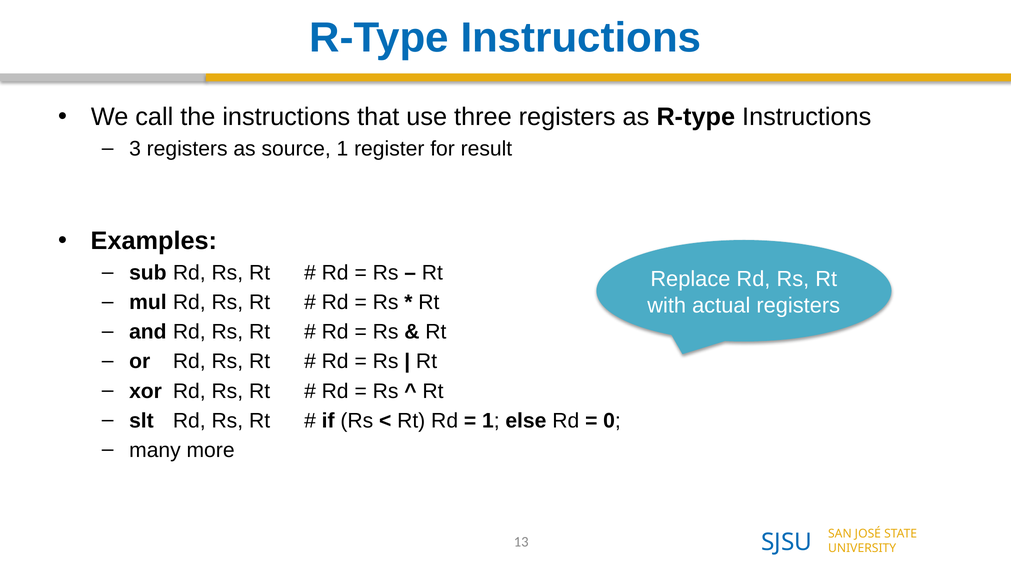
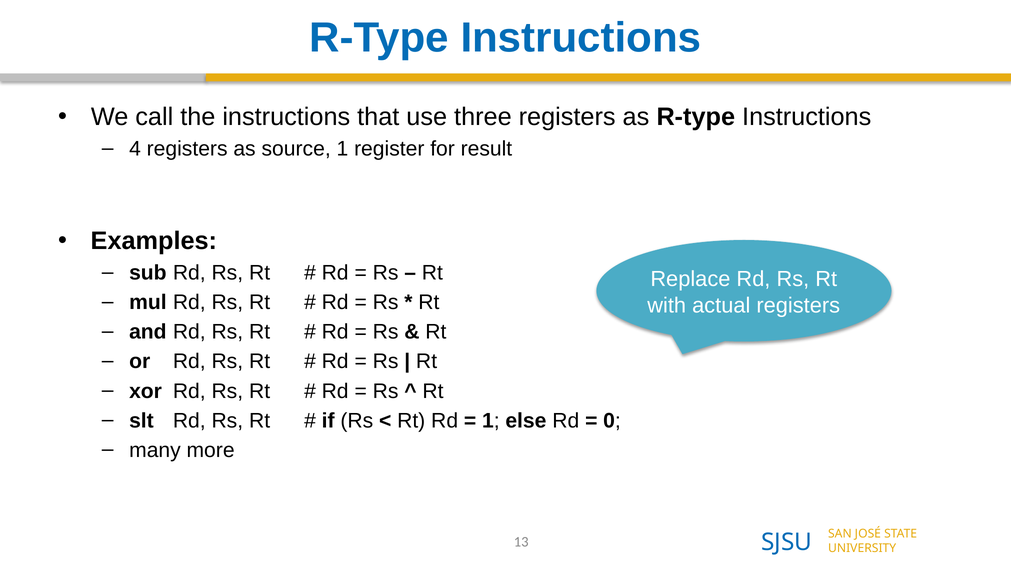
3: 3 -> 4 (135, 149)
